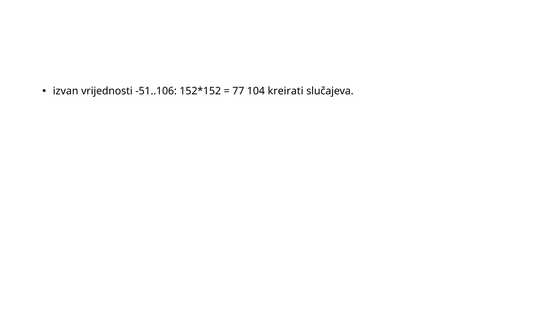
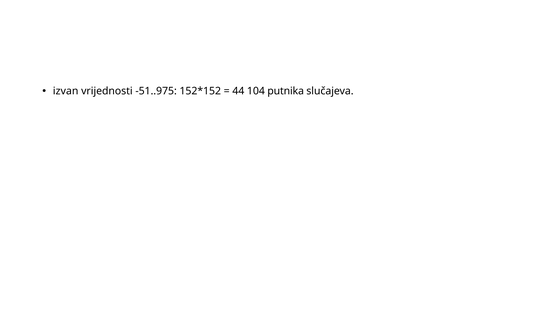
-51..106: -51..106 -> -51..975 (156, 91)
77: 77 -> 44 (238, 91)
kreirati: kreirati -> putnika (286, 91)
